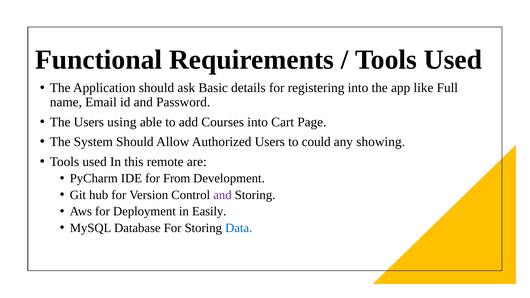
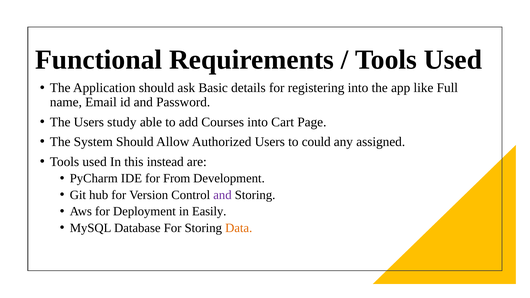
using: using -> study (122, 122)
showing: showing -> assigned (381, 142)
remote: remote -> instead (165, 162)
Data colour: blue -> orange (239, 228)
